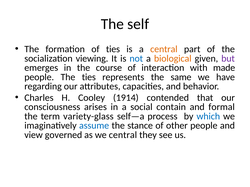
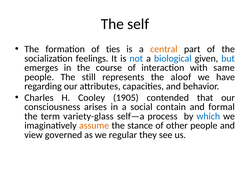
viewing: viewing -> feelings (92, 59)
biological colour: orange -> blue (173, 59)
but colour: purple -> blue (228, 59)
made: made -> same (224, 68)
The ties: ties -> still (89, 77)
same: same -> aloof (181, 77)
1914: 1914 -> 1905 (126, 98)
assume colour: blue -> orange (94, 126)
we central: central -> regular (123, 135)
